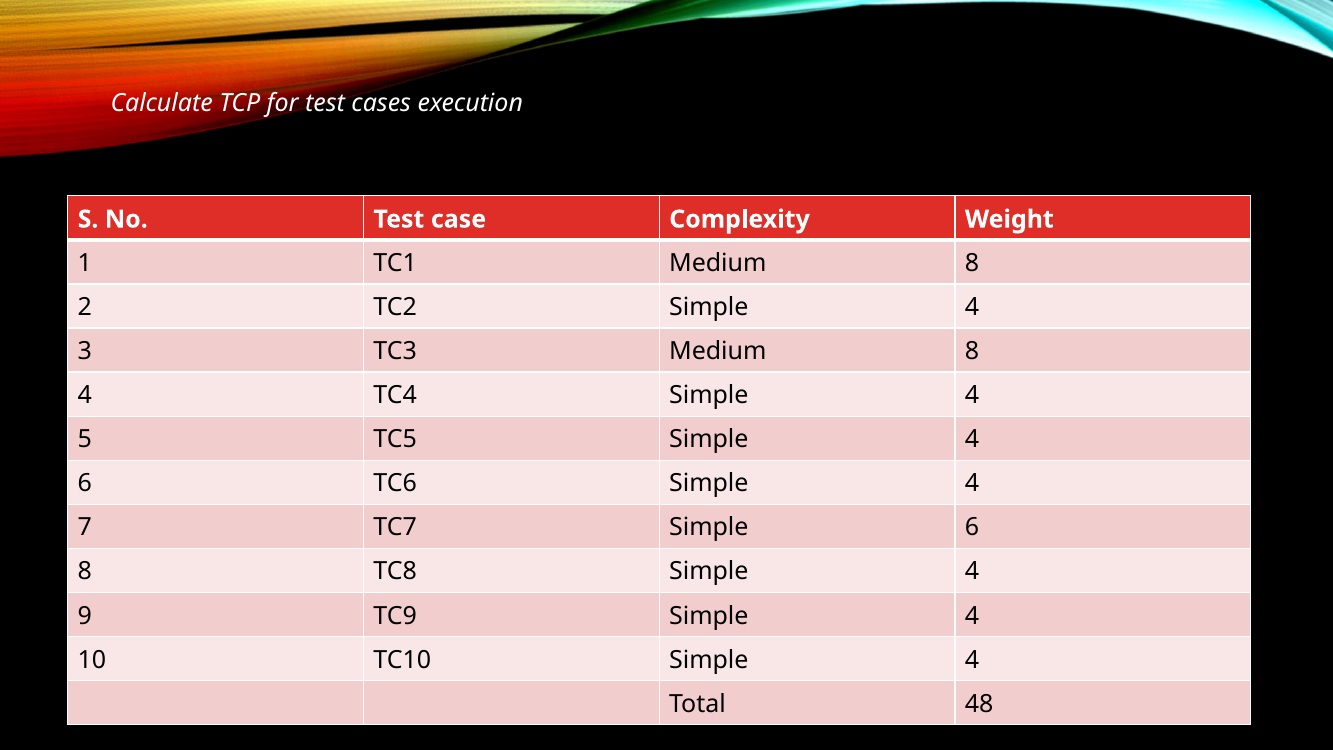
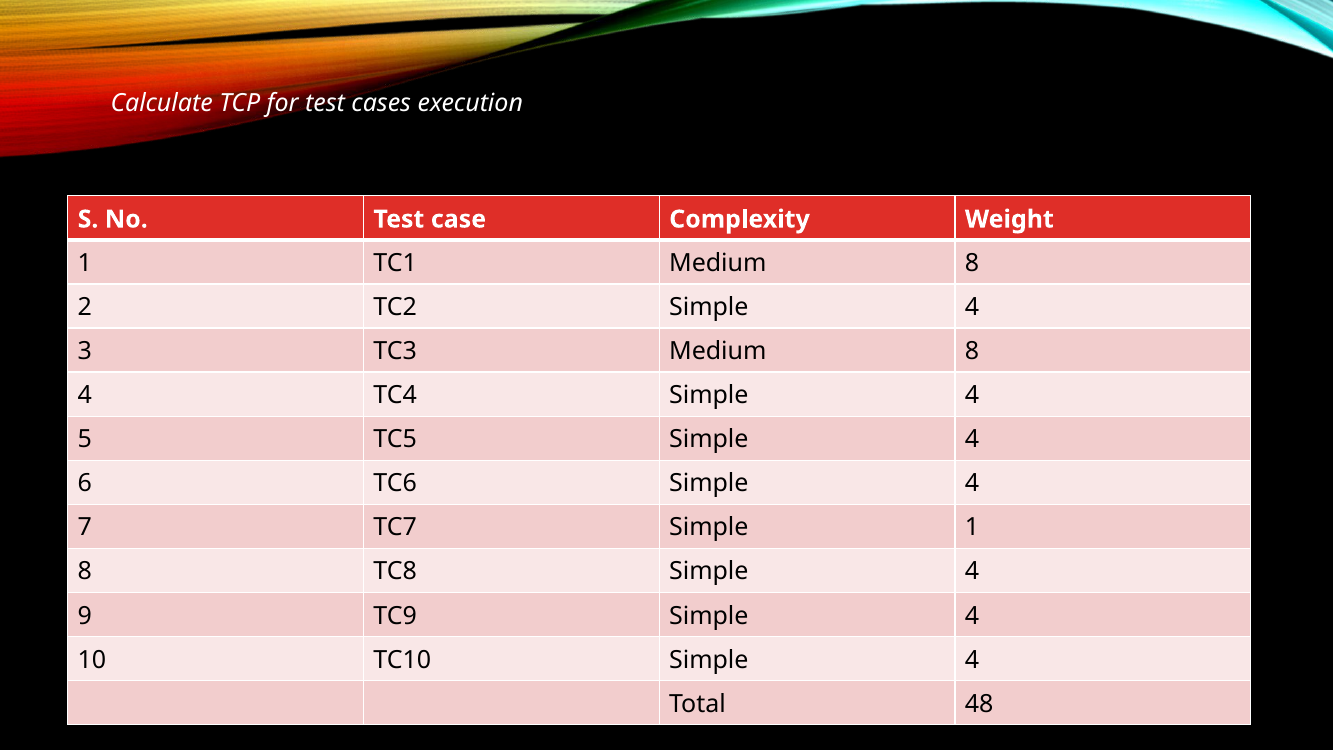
Simple 6: 6 -> 1 (972, 528)
